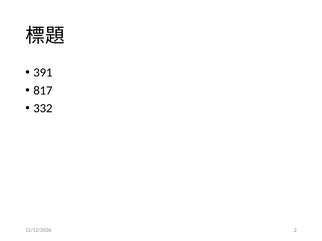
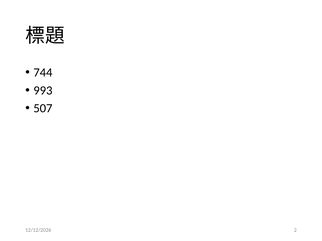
391: 391 -> 744 (43, 73)
817: 817 -> 993 (43, 91)
332: 332 -> 507 (43, 109)
